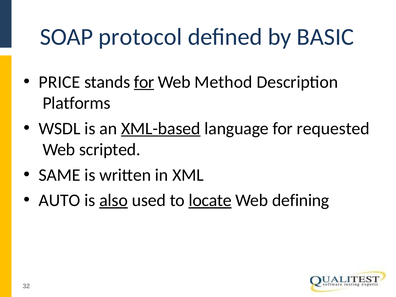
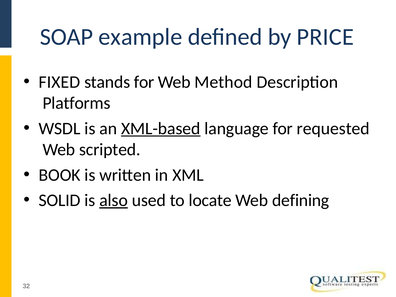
protocol: protocol -> example (140, 37)
BASIC: BASIC -> PRICE (325, 37)
PRICE: PRICE -> FIXED (59, 82)
for underline: present -> none (144, 82)
SAME: SAME -> BOOK (60, 175)
AUTO: AUTO -> SOLID (60, 200)
locate underline: present -> none (210, 200)
